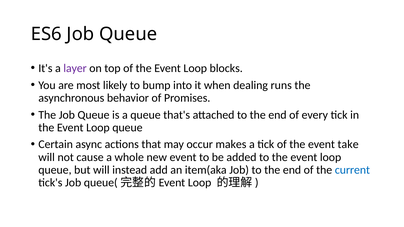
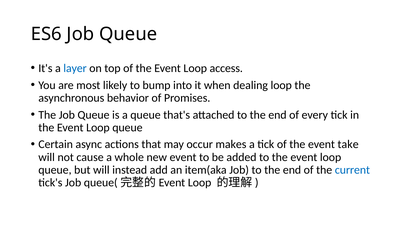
layer colour: purple -> blue (75, 68)
blocks: blocks -> access (226, 68)
dealing runs: runs -> loop (281, 85)
